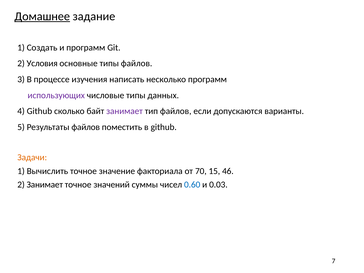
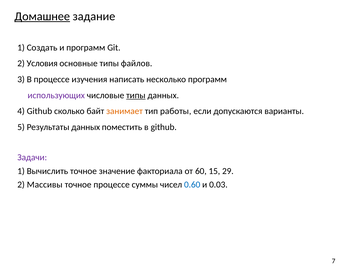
типы underline: none -> present (136, 95)
занимает colour: purple -> orange (125, 111)
тип файлов: файлов -> работы (176, 111)
Результаты файлов: файлов -> данных (86, 127)
Задачи colour: orange -> purple (32, 157)
70: 70 -> 60 (201, 171)
46: 46 -> 29 (228, 171)
2 Занимает: Занимает -> Массивы (45, 185)
точное значений: значений -> процессе (112, 185)
